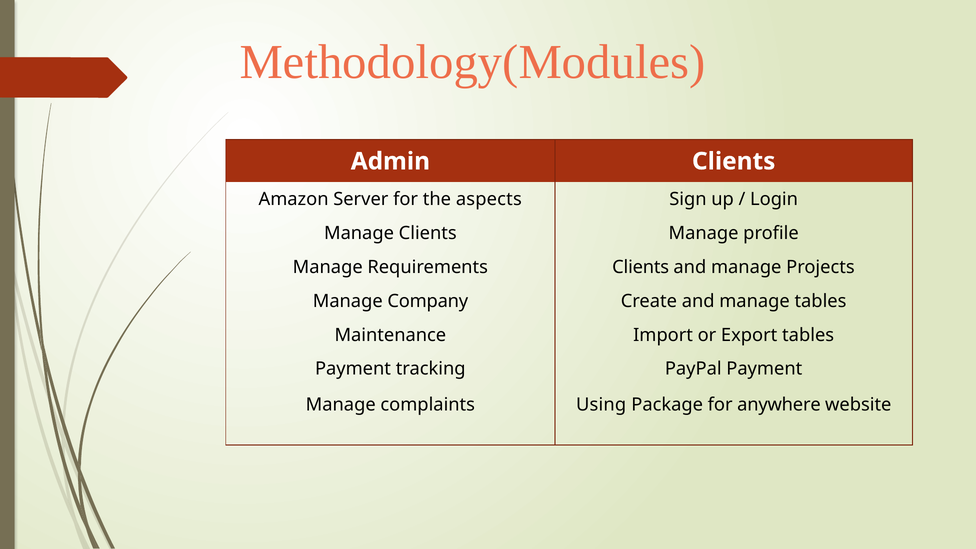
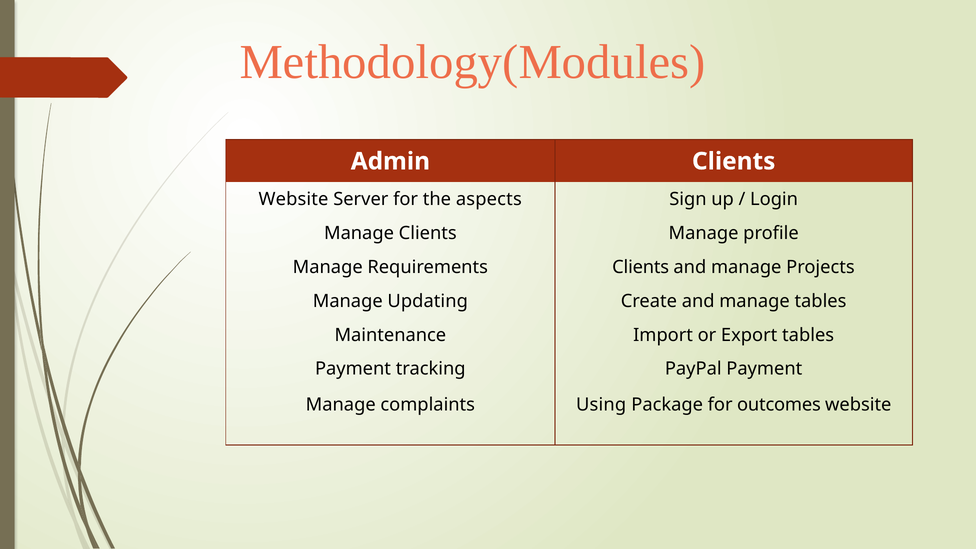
Amazon: Amazon -> Website (294, 199)
Company: Company -> Updating (428, 301)
anywhere: anywhere -> outcomes (779, 405)
